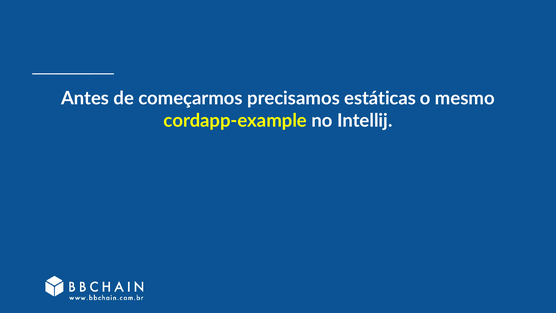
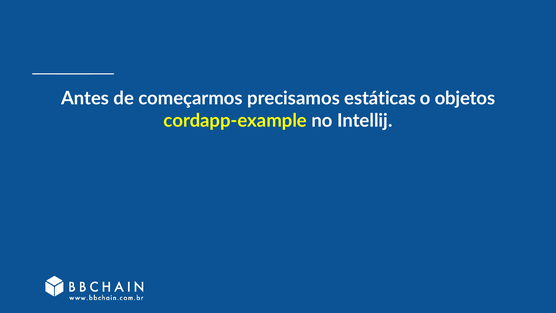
mesmo: mesmo -> objetos (465, 98)
